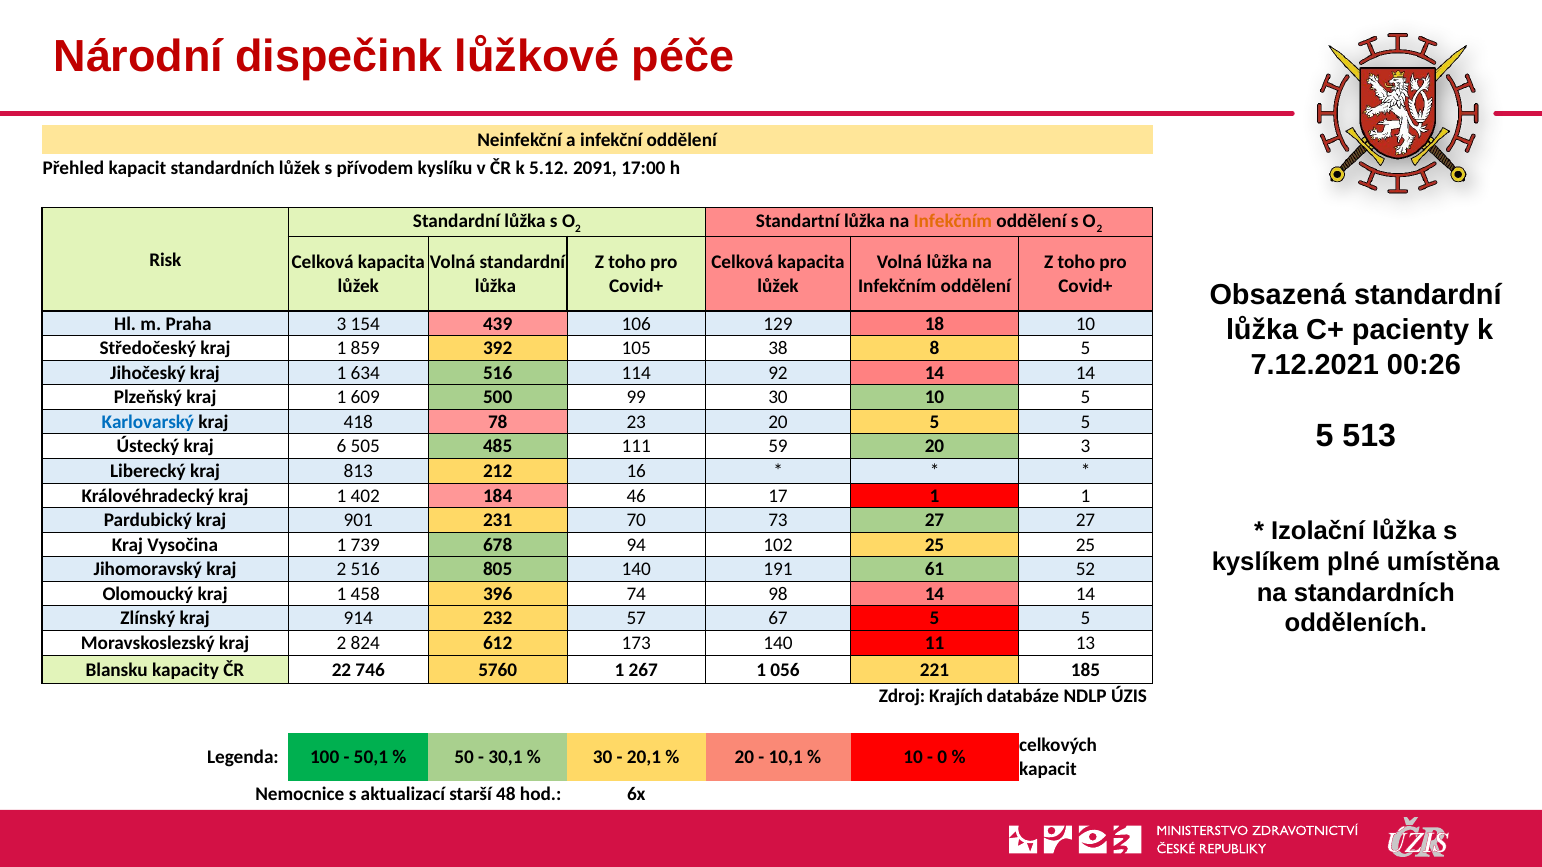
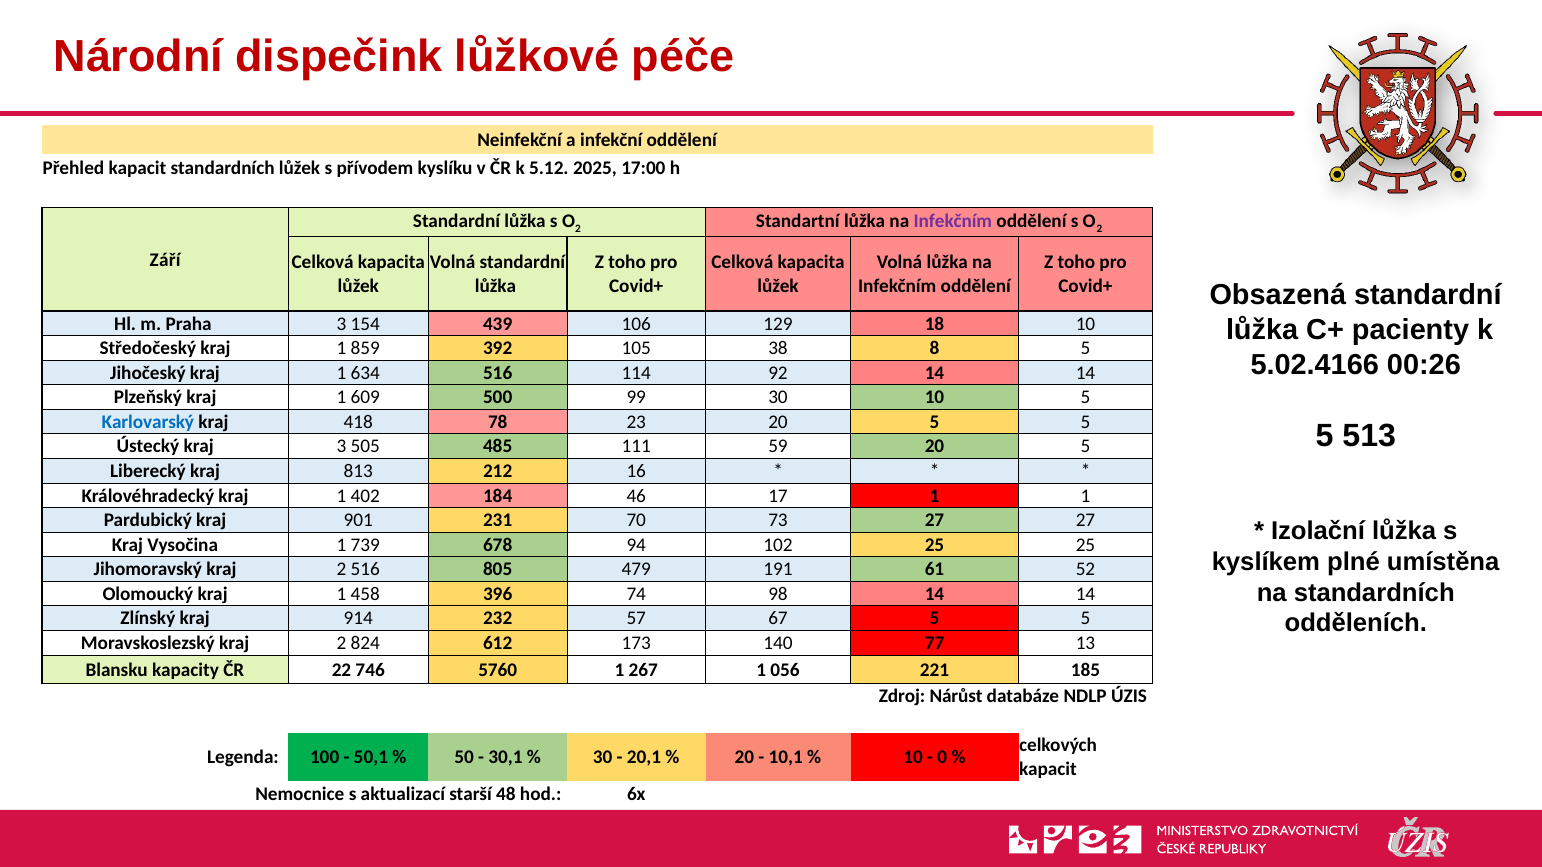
2091: 2091 -> 2025 (595, 169)
Infekčním colour: orange -> purple (953, 221)
Risk: Risk -> Září (165, 260)
7.12.2021: 7.12.2021 -> 5.02.4166 (1315, 365)
kraj 6: 6 -> 3 (342, 447)
59 20 3: 3 -> 5 (1086, 447)
805 140: 140 -> 479 (636, 570)
11: 11 -> 77 (935, 644)
Krajích: Krajích -> Nárůst (956, 697)
